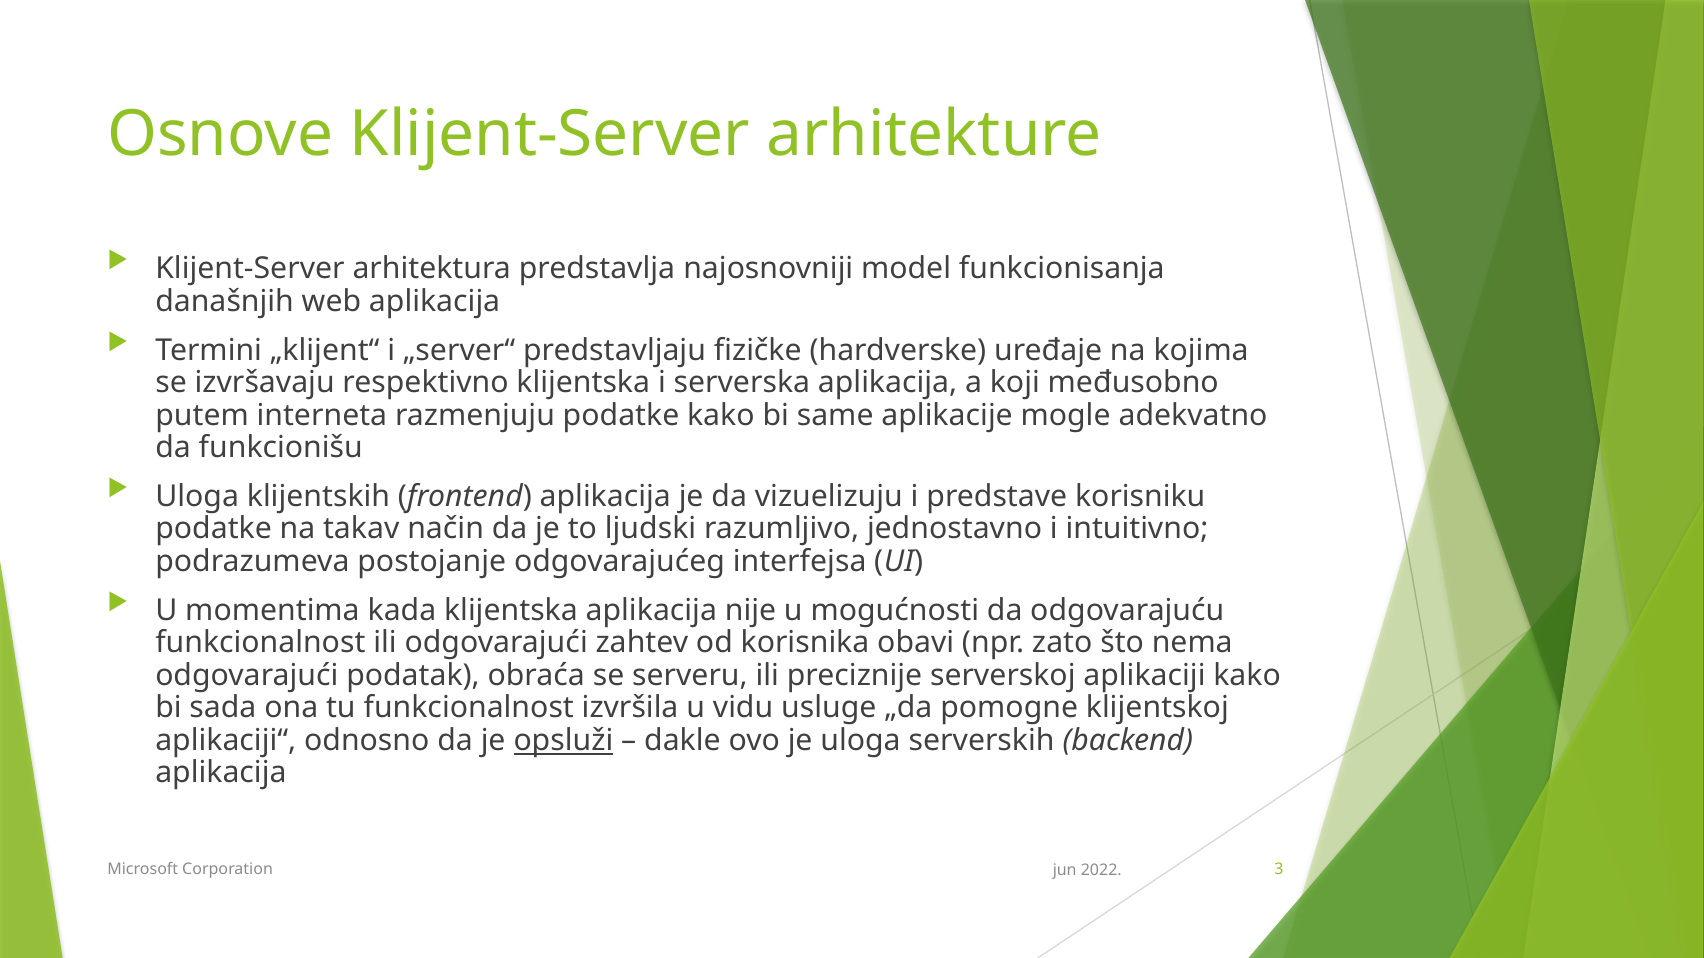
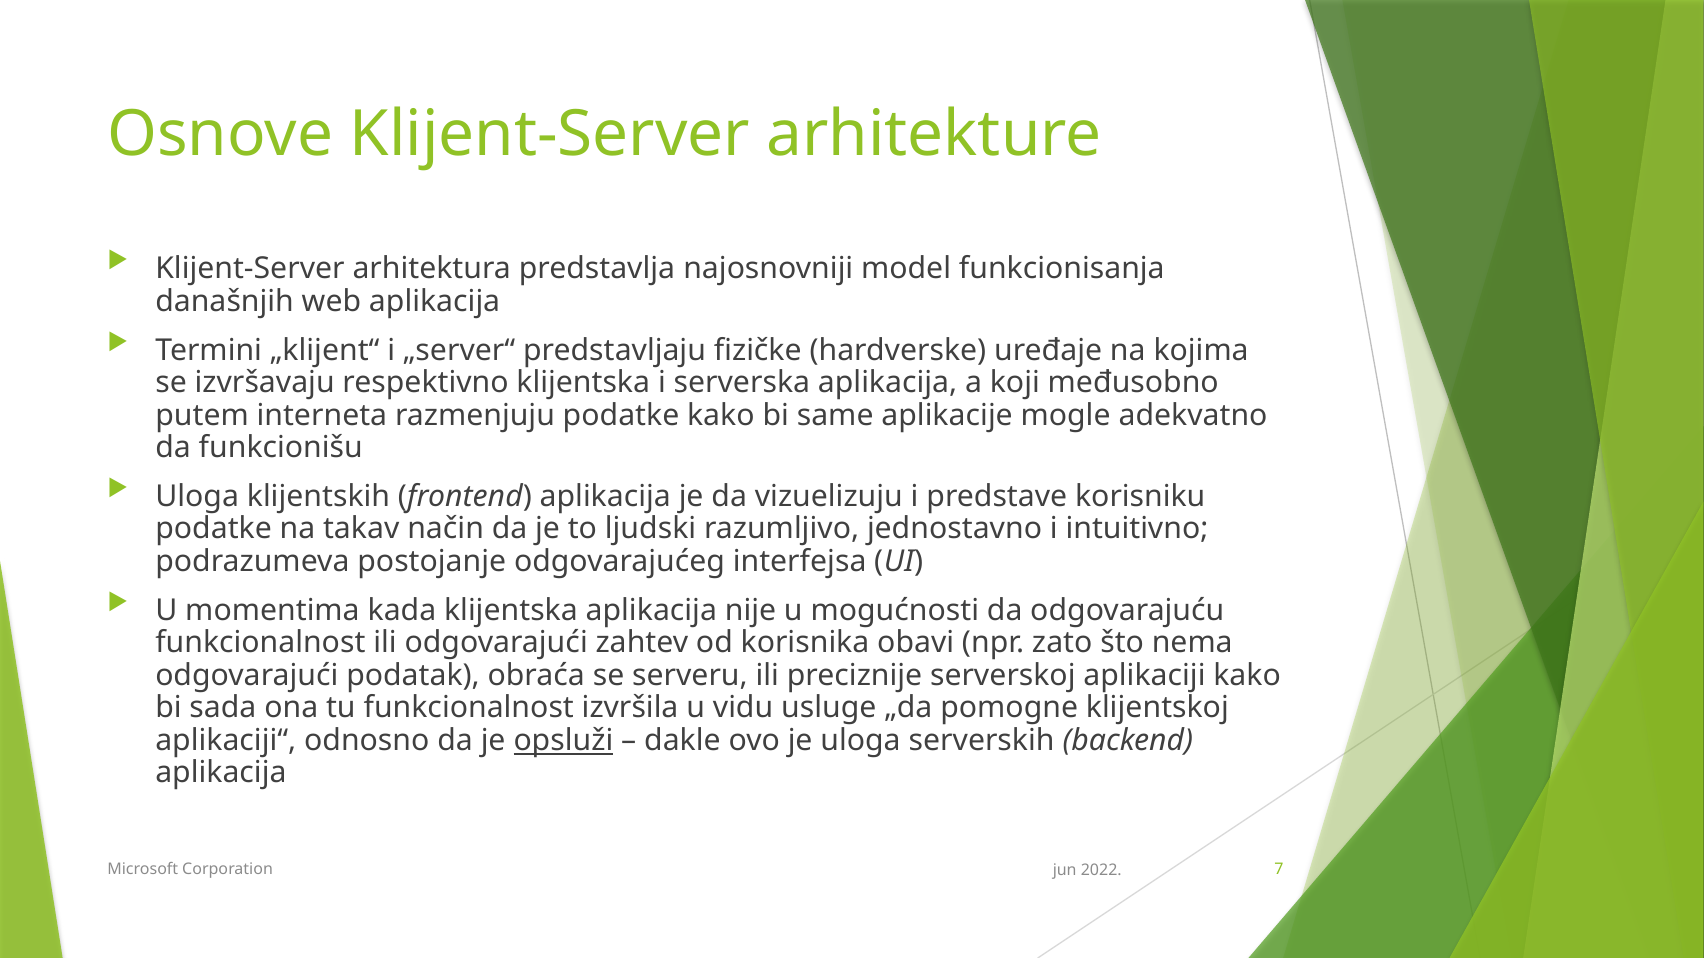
3: 3 -> 7 (1279, 870)
